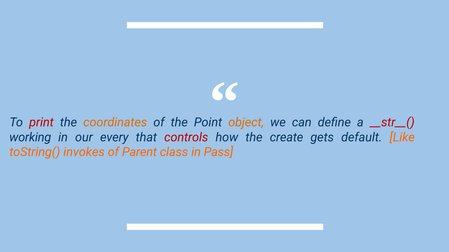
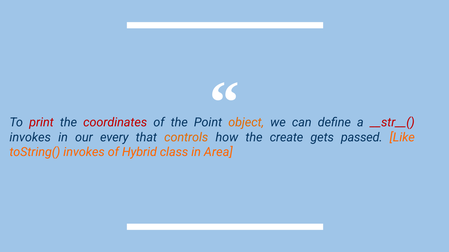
coordinates colour: orange -> red (115, 123)
working: working -> invokes (30, 138)
controls colour: red -> orange (186, 138)
default: default -> passed (362, 138)
Parent: Parent -> Hybrid (139, 153)
Pass: Pass -> Area (218, 153)
